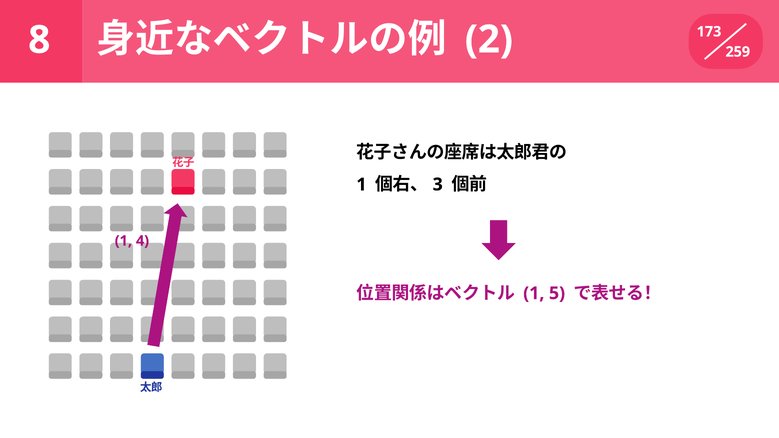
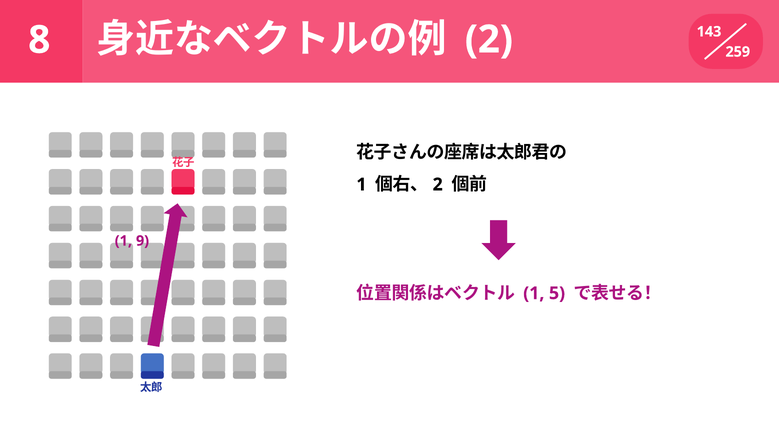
173: 173 -> 143 (709, 32)
3: 3 -> 2 (438, 185)
4: 4 -> 9 (143, 241)
